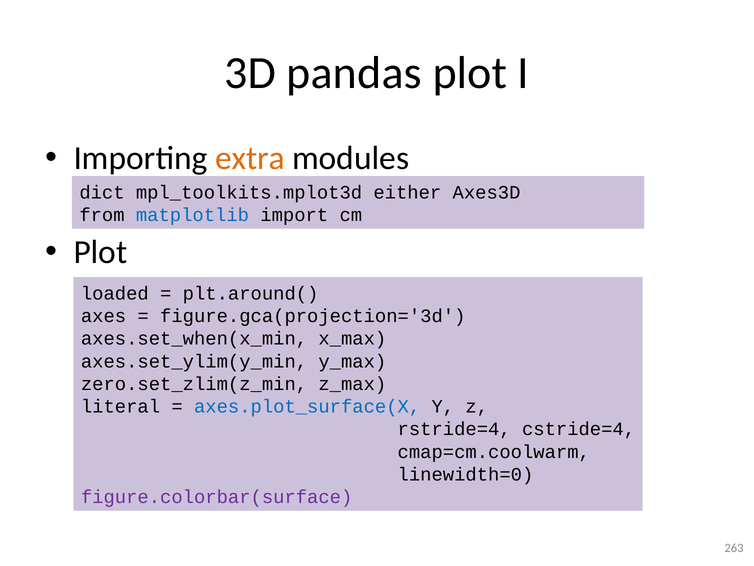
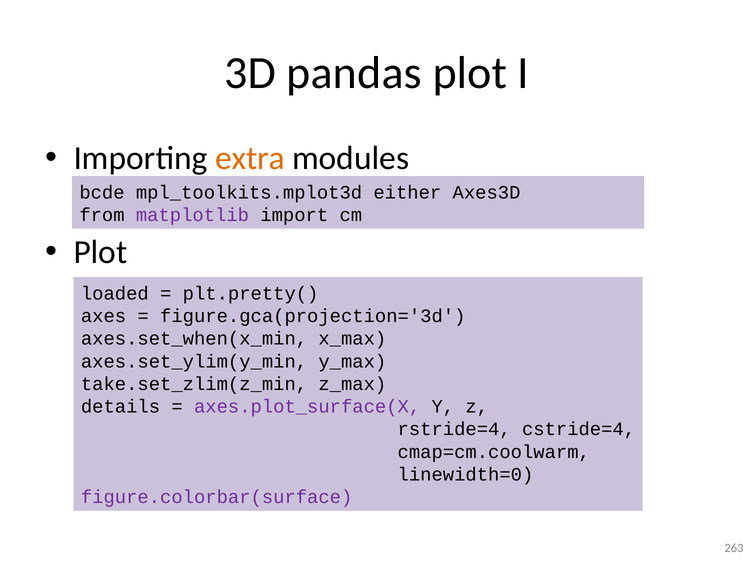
dict: dict -> bcde (102, 192)
matplotlib colour: blue -> purple (192, 215)
plt.around(: plt.around( -> plt.pretty( (251, 293)
zero.set_zlim(z_min: zero.set_zlim(z_min -> take.set_zlim(z_min (194, 384)
literal: literal -> details (121, 406)
axes.plot_surface(X colour: blue -> purple (307, 406)
